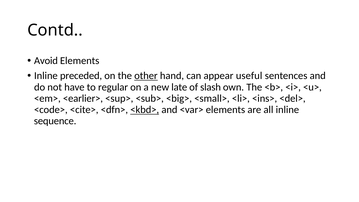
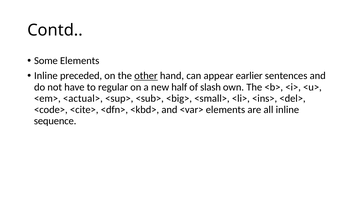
Avoid: Avoid -> Some (46, 61)
useful: useful -> earlier (249, 76)
late: late -> half (179, 87)
<earlier>: <earlier> -> <actual> (83, 98)
<kbd> underline: present -> none (145, 110)
